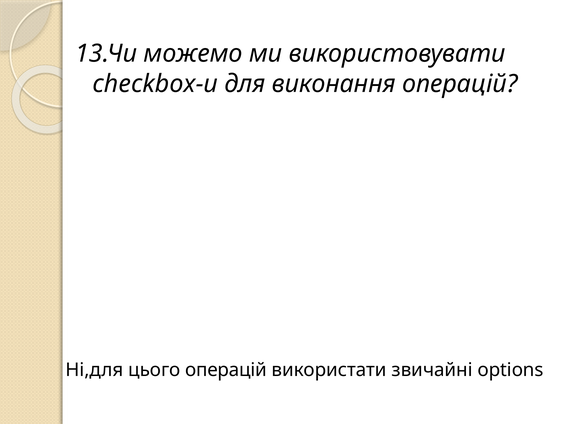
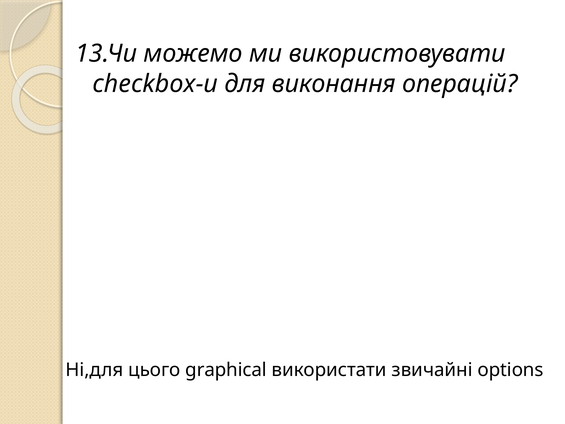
цього операцій: операцій -> graphical (226, 370)
